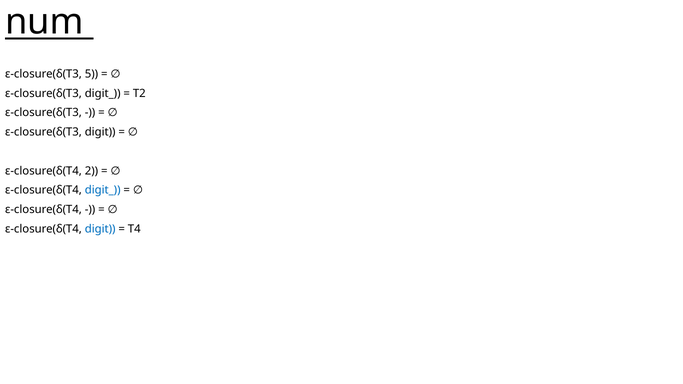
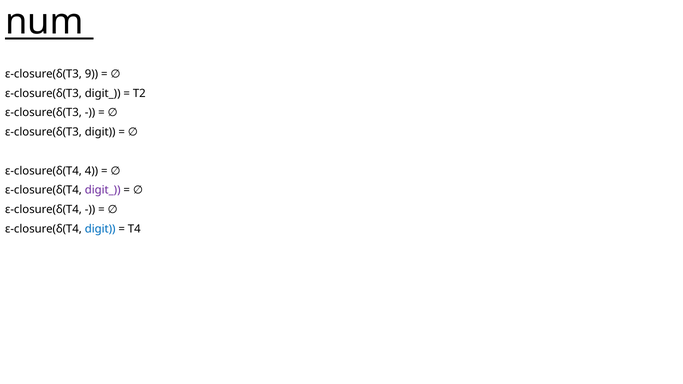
5: 5 -> 9 (91, 74)
2: 2 -> 4 (91, 171)
digit_ colour: blue -> purple (103, 190)
